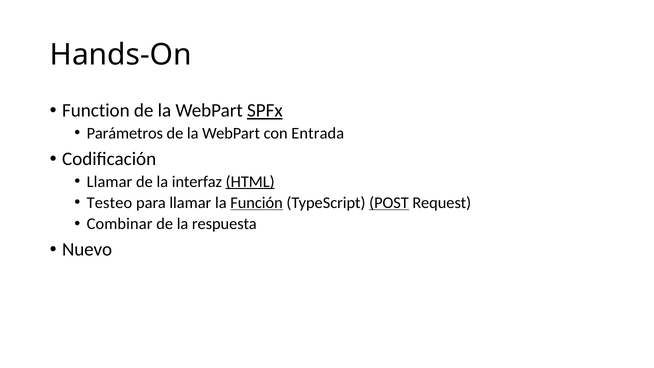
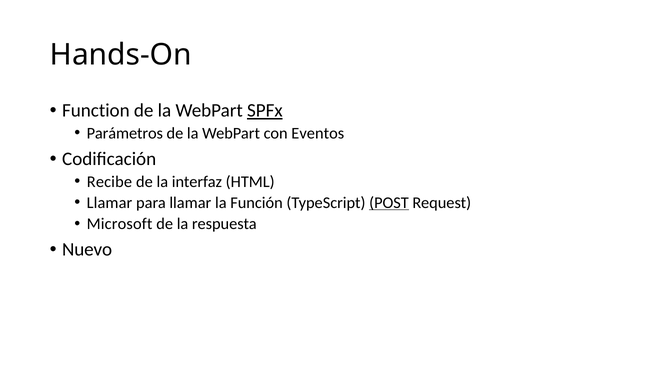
Entrada: Entrada -> Eventos (318, 133)
Llamar: Llamar -> Recibe (109, 182)
HTML underline: present -> none (250, 182)
Testeo: Testeo -> Llamar (109, 203)
Función underline: present -> none (257, 203)
Combinar: Combinar -> Microsoft (120, 224)
